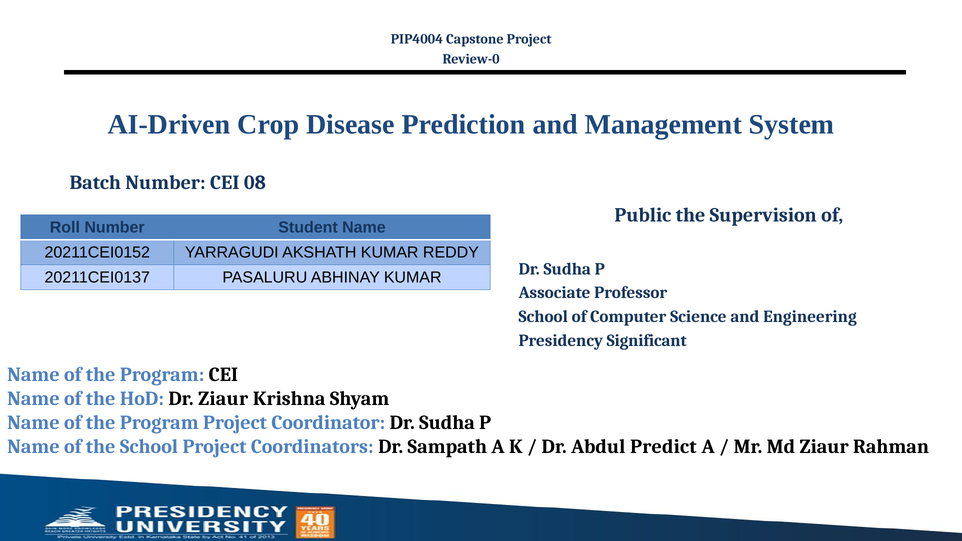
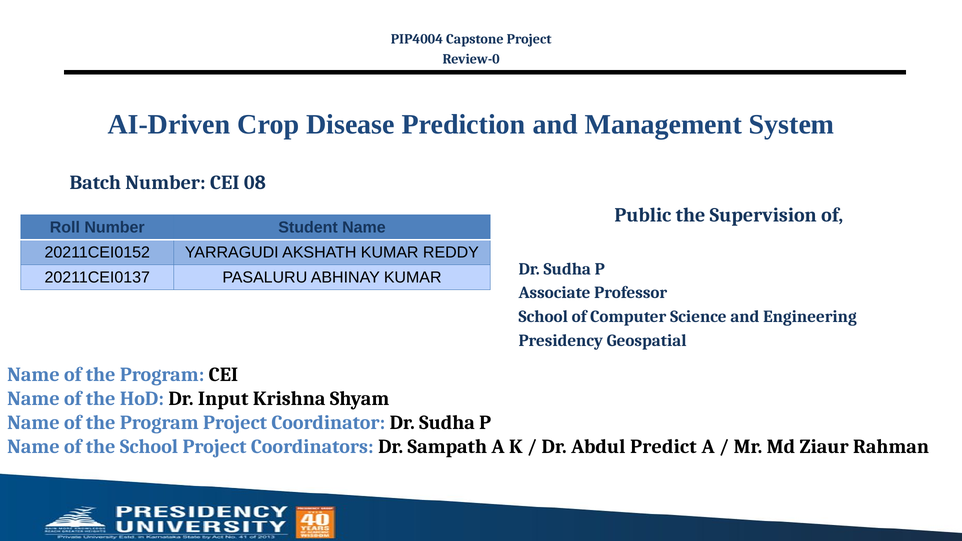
Significant: Significant -> Geospatial (647, 341)
Dr Ziaur: Ziaur -> Input (223, 399)
